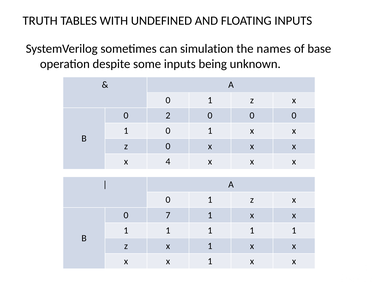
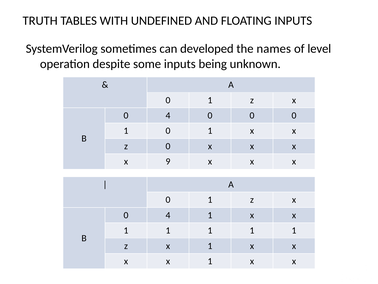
simulation: simulation -> developed (207, 49)
base: base -> level (319, 49)
2: 2 -> 4 (168, 115)
x 4: 4 -> 9 (168, 161)
7: 7 -> 4 (168, 215)
